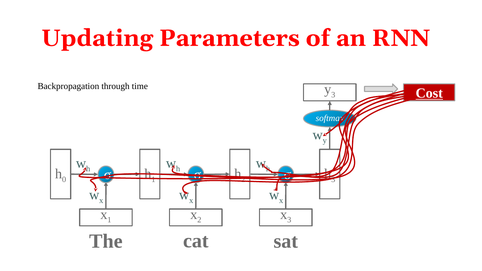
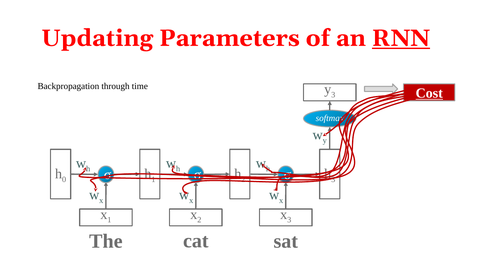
RNN underline: none -> present (401, 38)
